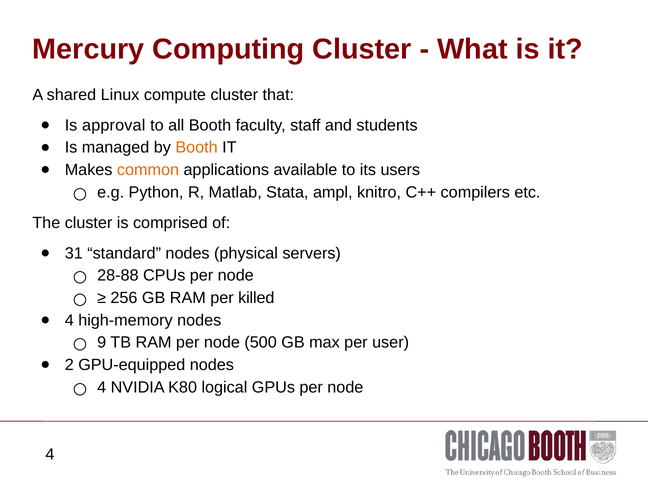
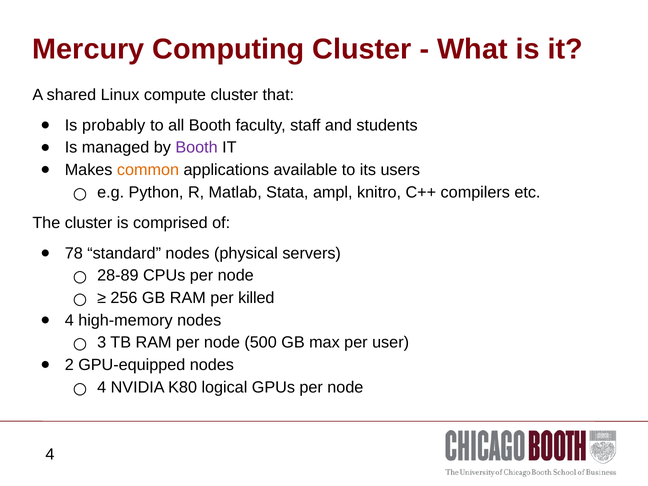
approval: approval -> probably (114, 125)
Booth colour: orange -> purple (197, 148)
31: 31 -> 78 (74, 253)
28-88: 28-88 -> 28-89 (118, 276)
9: 9 -> 3 (102, 343)
